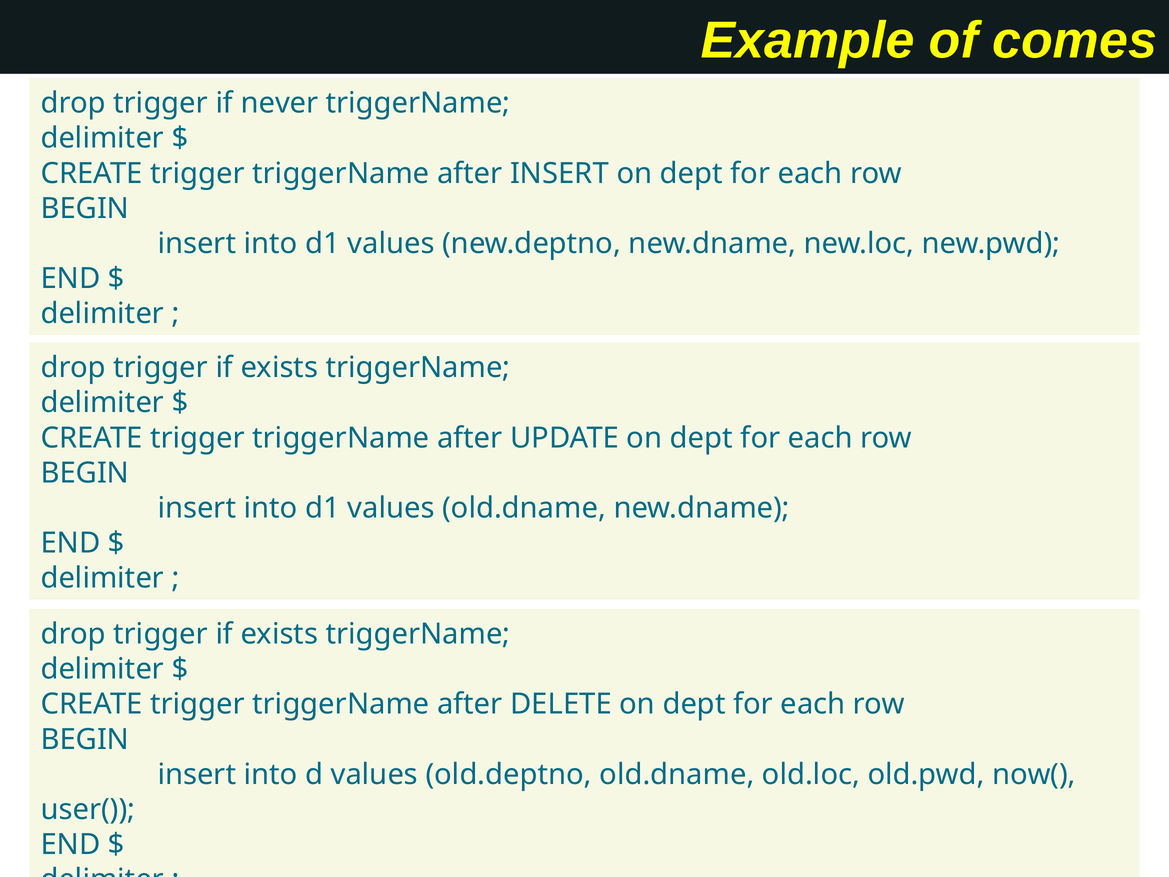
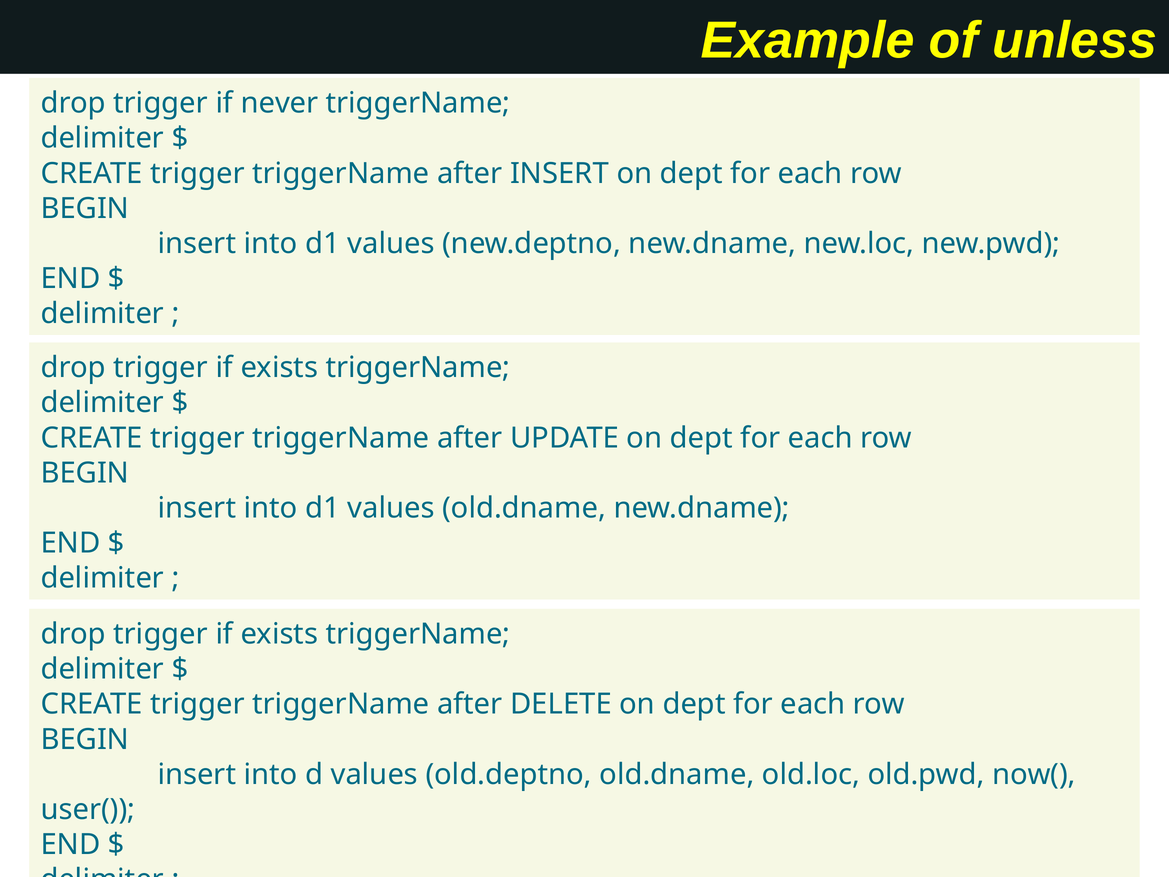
comes: comes -> unless (1075, 41)
